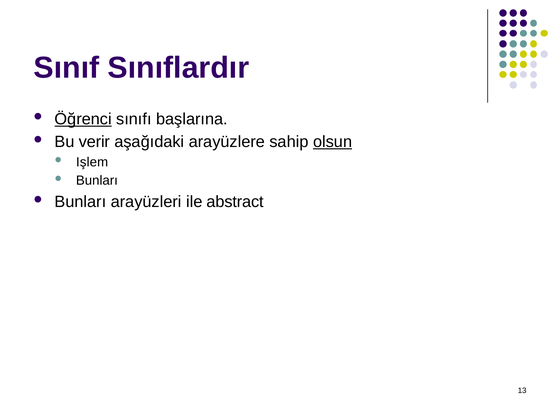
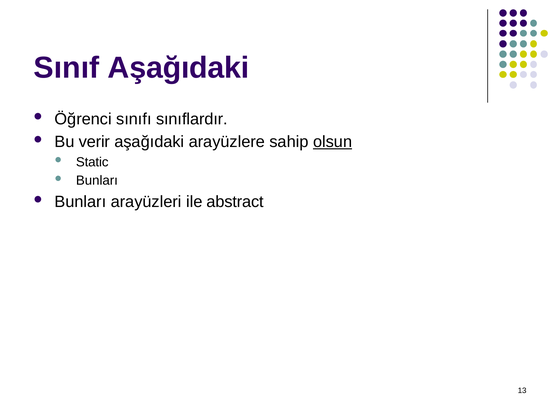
Sınıf Sınıflardır: Sınıflardır -> Aşağıdaki (178, 68)
Öğrenci underline: present -> none (83, 119)
başlarına: başlarına -> sınıflardır (192, 119)
Işlem: Işlem -> Static (92, 162)
